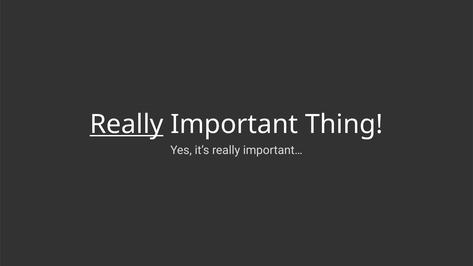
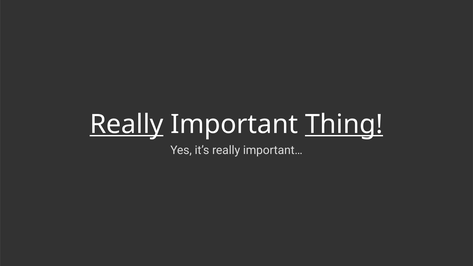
Thing underline: none -> present (344, 124)
